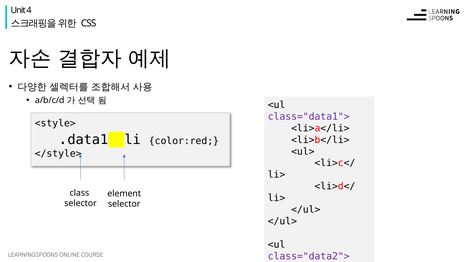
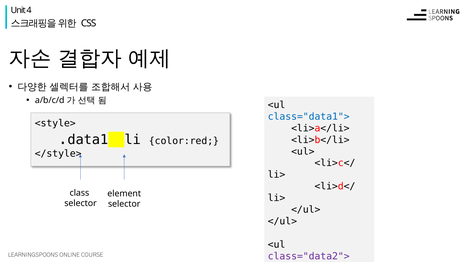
class="data1"> colour: purple -> blue (309, 116)
